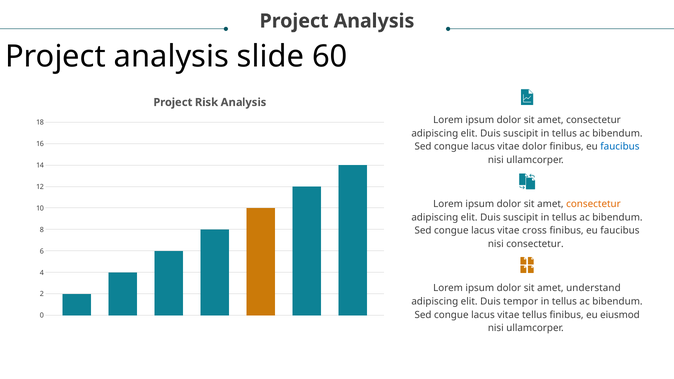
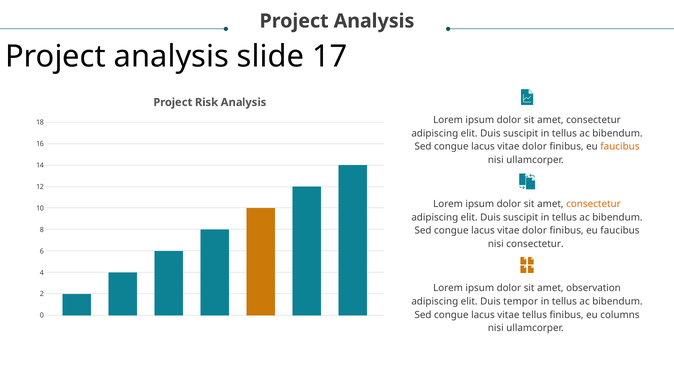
60: 60 -> 17 (330, 57)
faucibus colour: blue -> orange (620, 147)
cross: cross -> dolor (535, 231)
understand: understand -> observation (593, 288)
eiusmod: eiusmod -> columns (620, 315)
